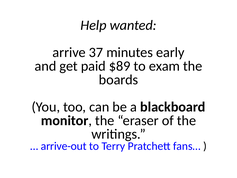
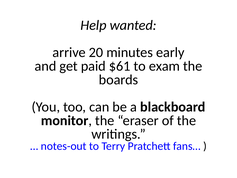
37: 37 -> 20 (96, 52)
$89: $89 -> $61 (120, 66)
arrive-out: arrive-out -> notes-out (64, 146)
